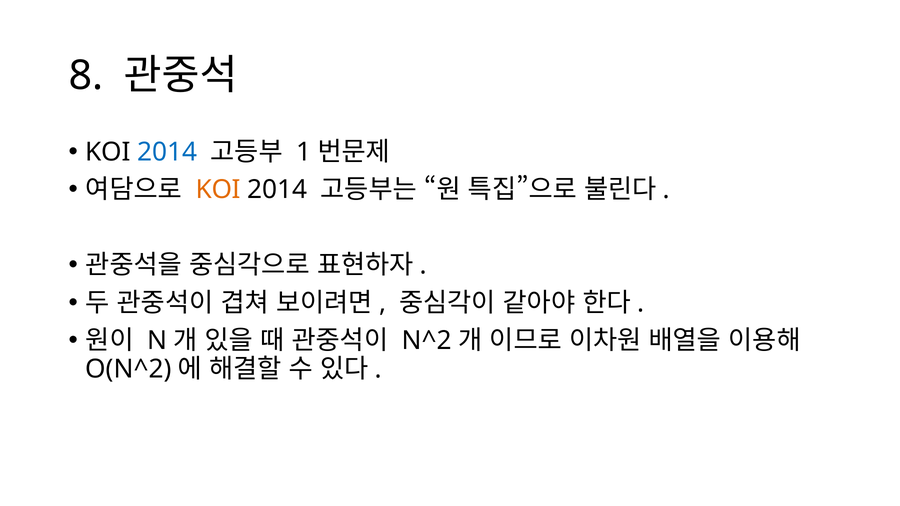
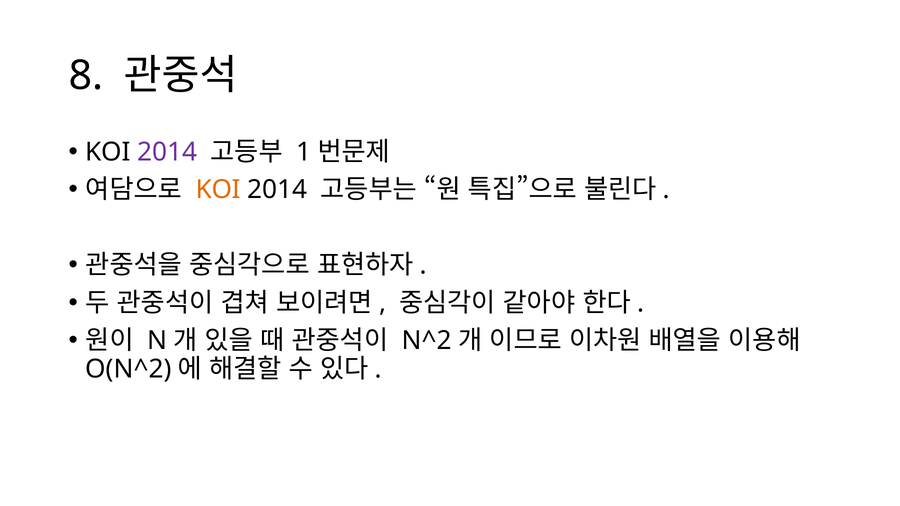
2014 colour: blue -> purple (167, 152)
